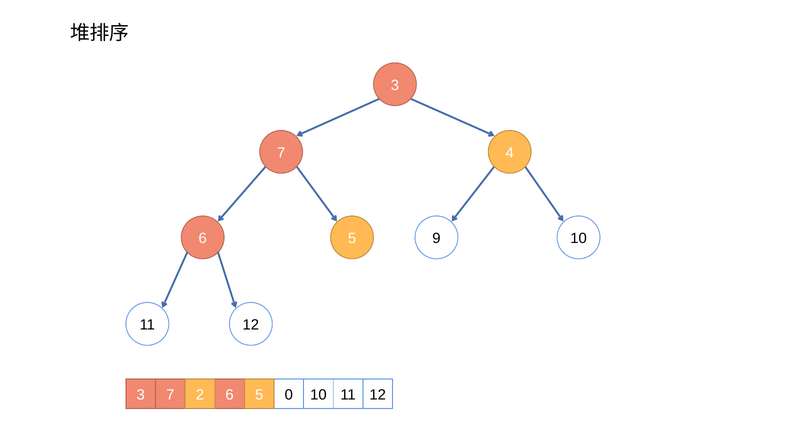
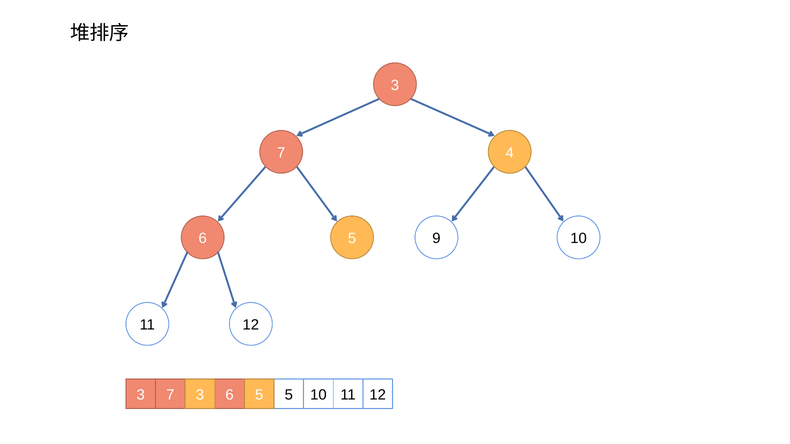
3 2: 2 -> 3 (200, 395)
0: 0 -> 5 (289, 395)
